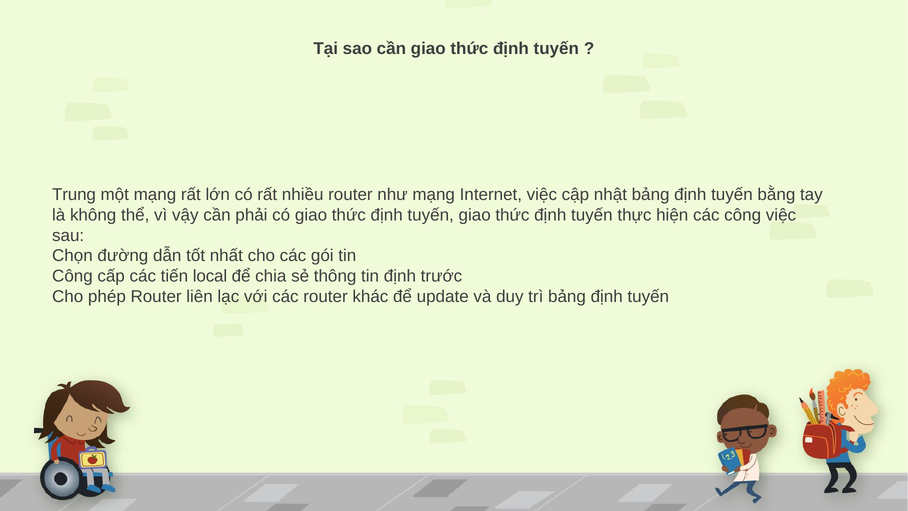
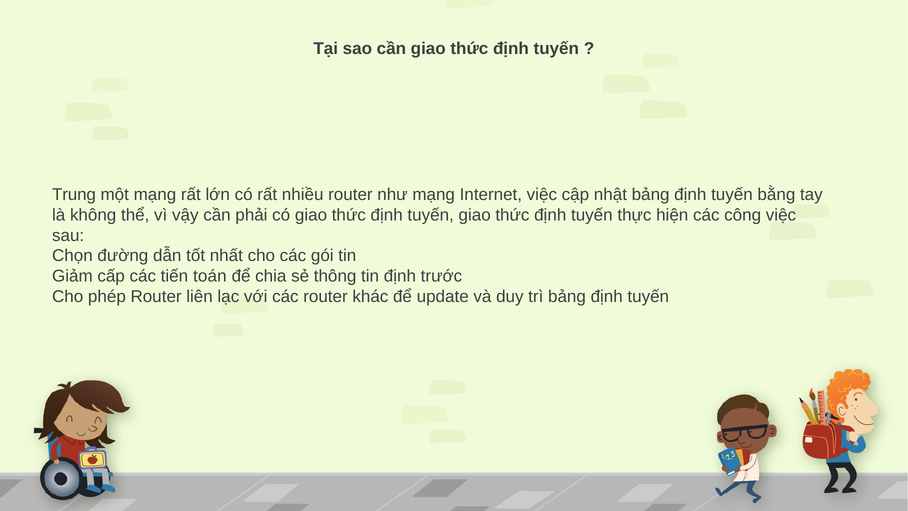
Công: Công -> Giảm (72, 276)
local: local -> toán (210, 276)
